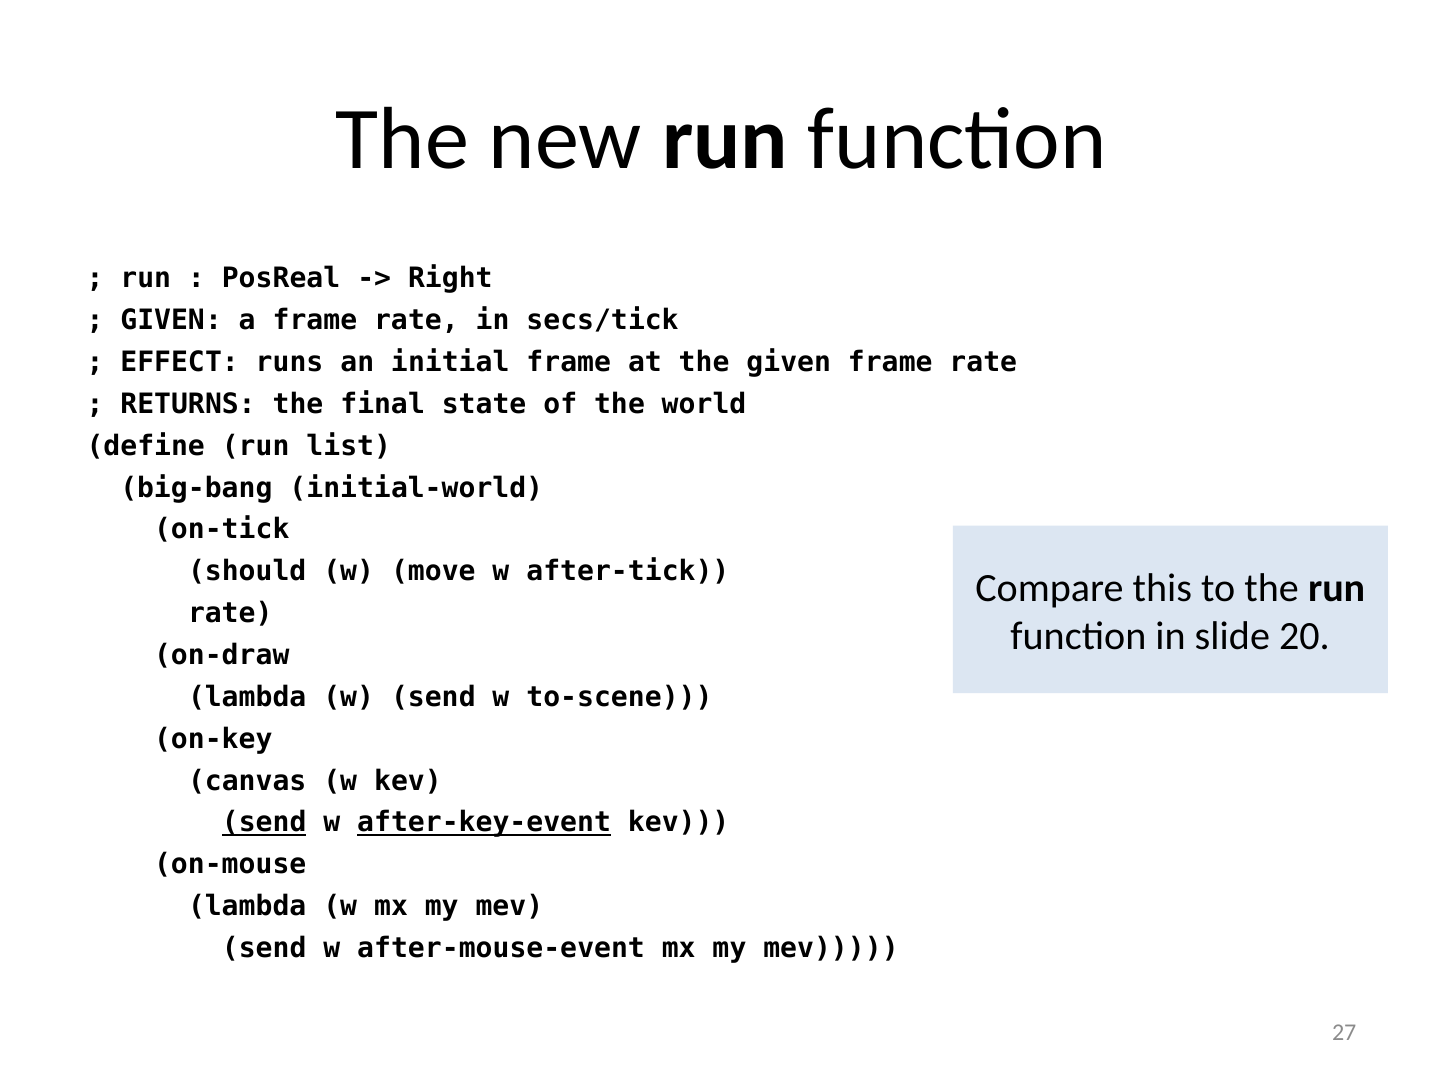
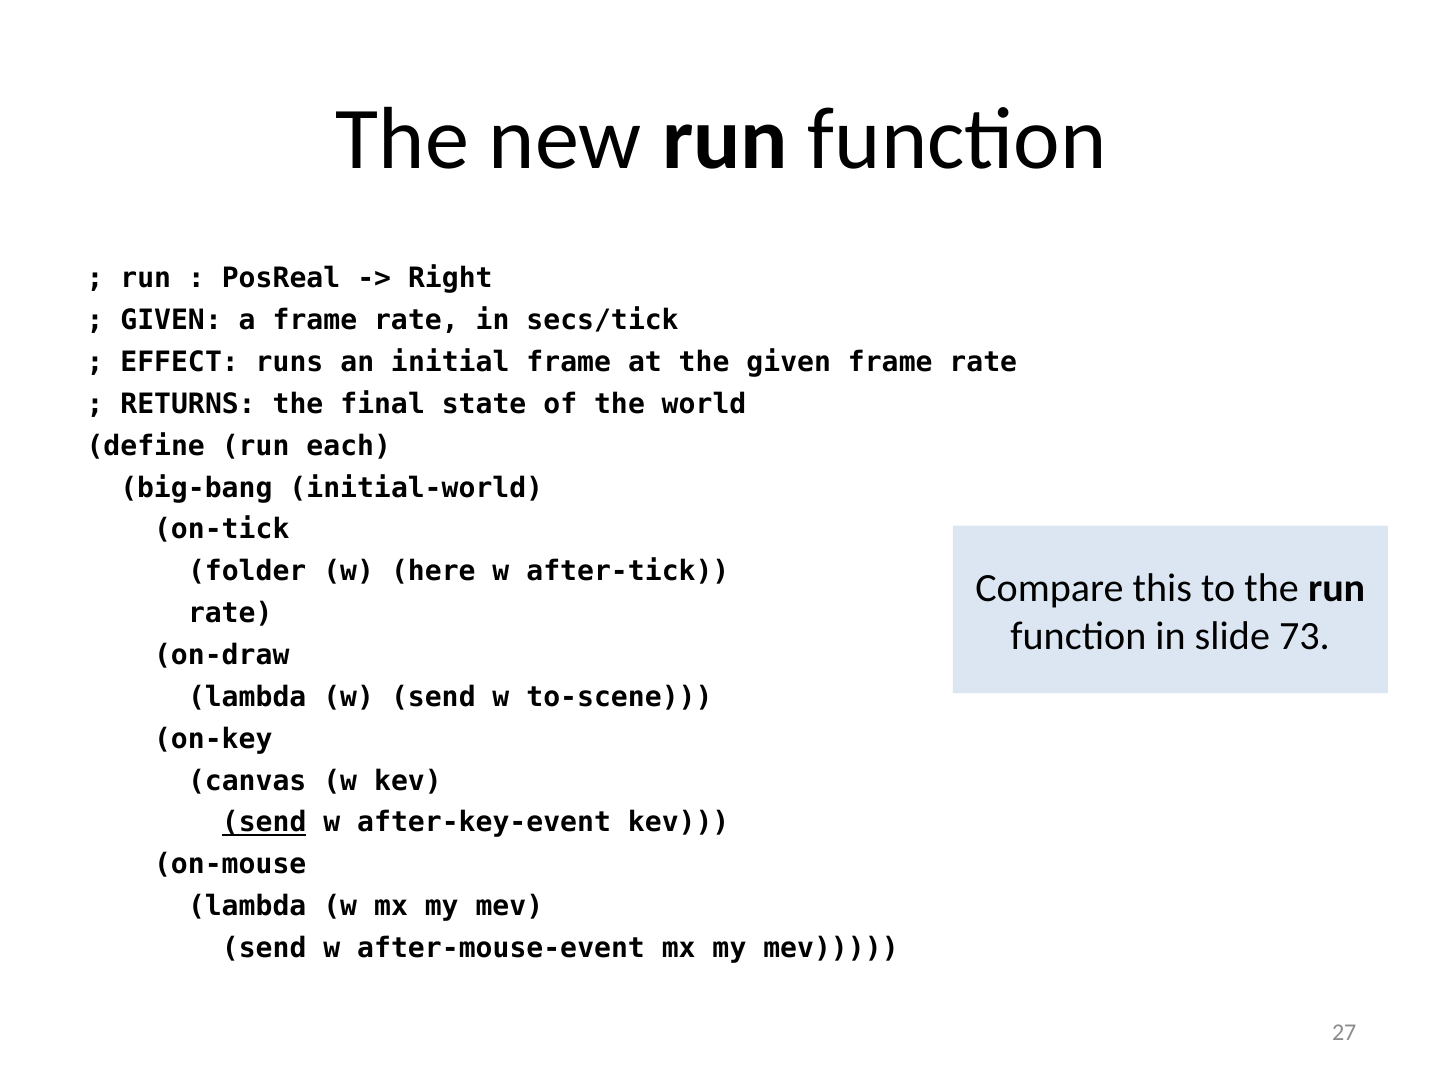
list: list -> each (349, 446)
should: should -> folder (247, 572)
move: move -> here (433, 572)
20: 20 -> 73 (1304, 636)
after-key-event underline: present -> none (484, 823)
